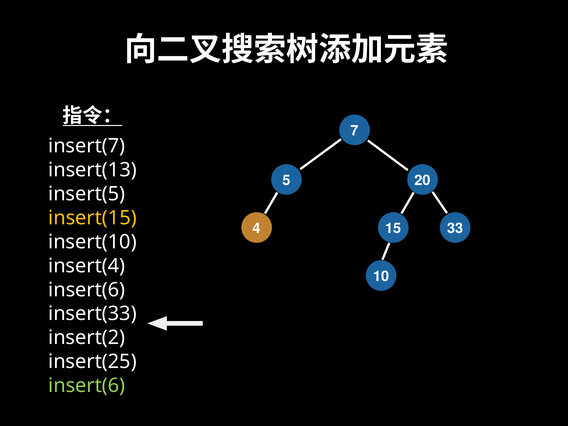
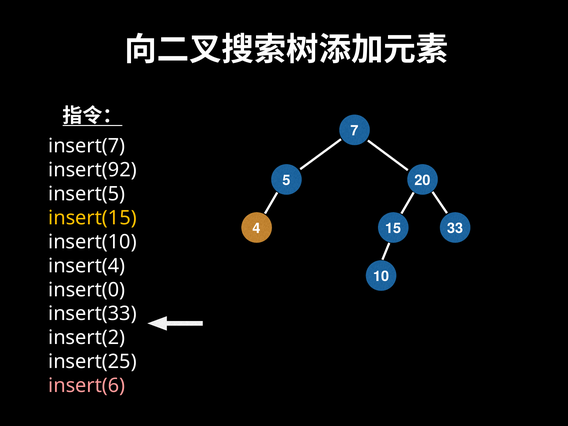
insert(13: insert(13 -> insert(92 (92, 170)
insert(6: insert(6 -> insert(0 (87, 290)
insert(6 colour: light green -> pink (87, 386)
